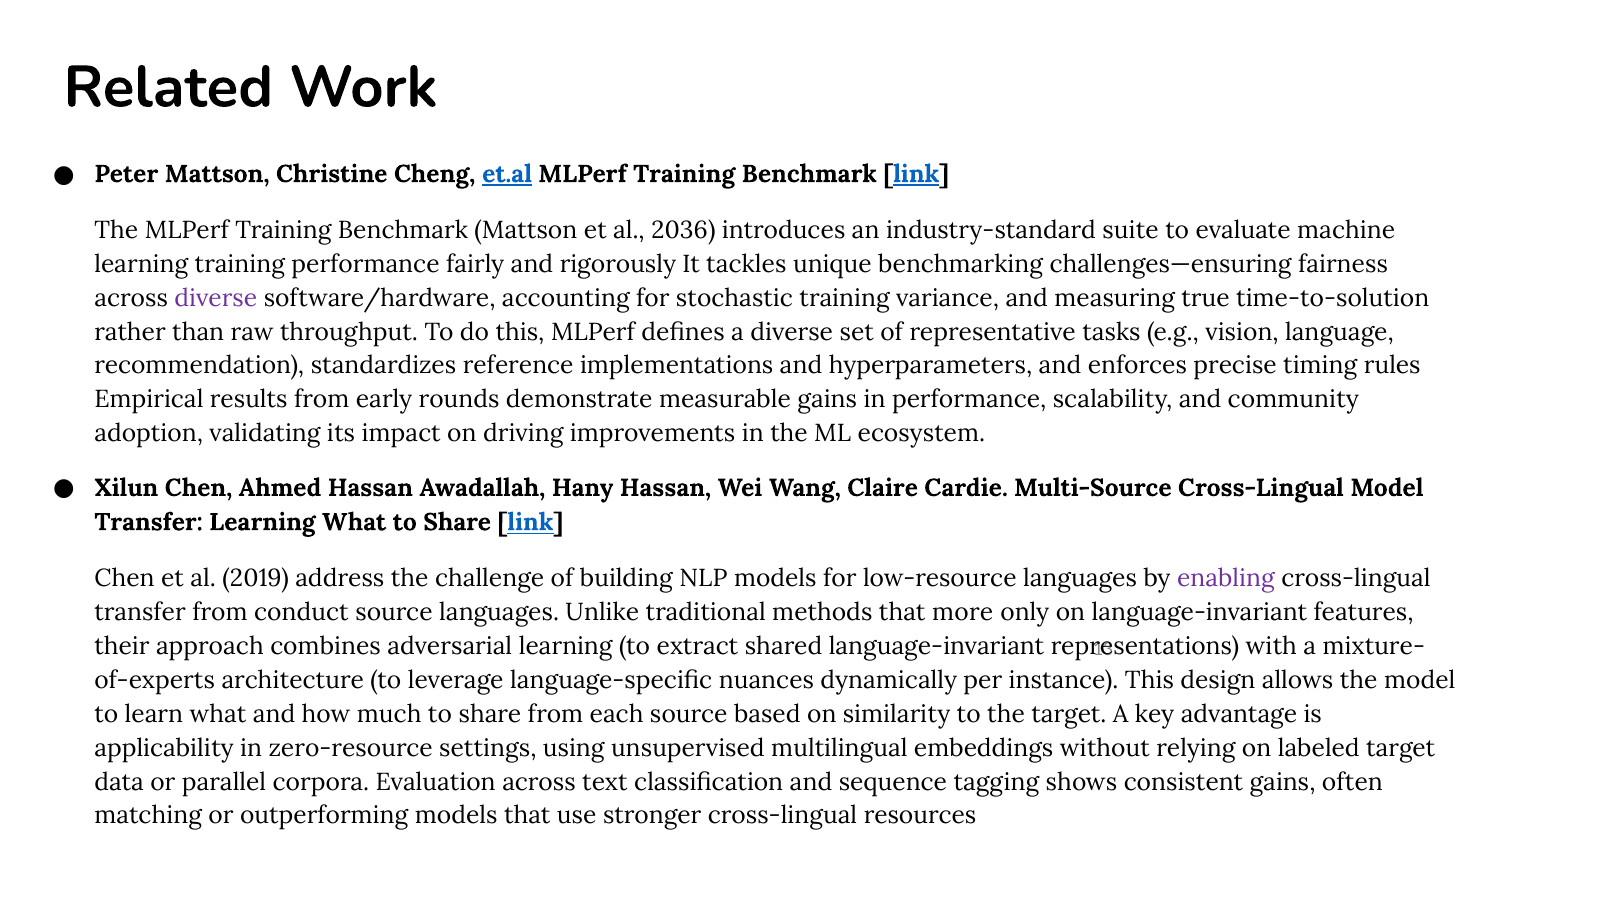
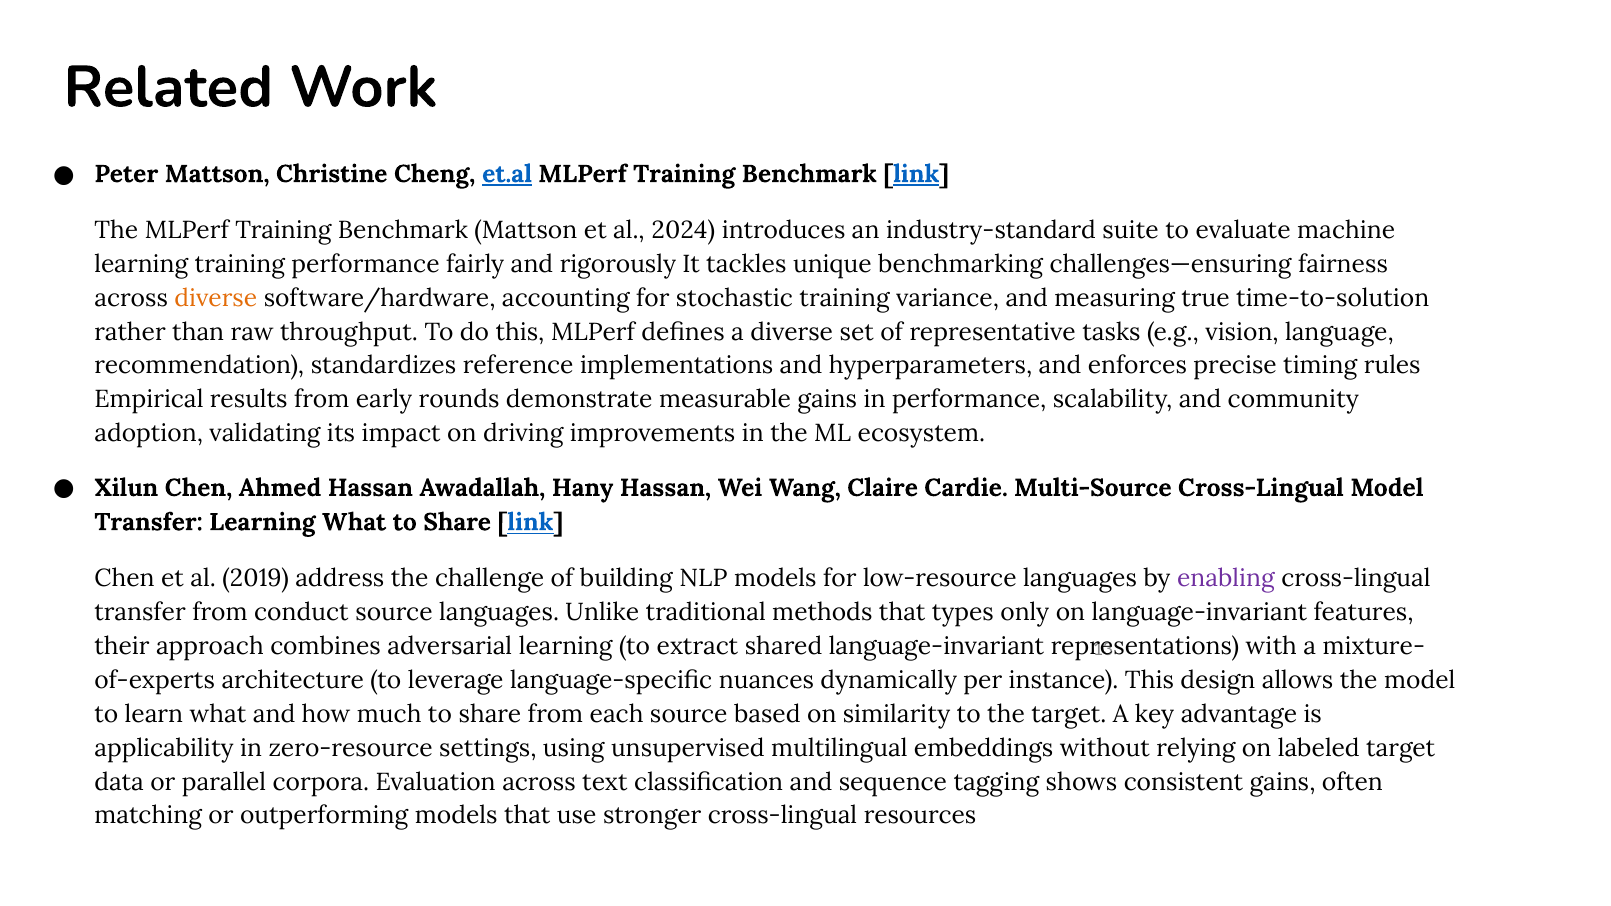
2036: 2036 -> 2024 (683, 230)
diverse colour: purple -> orange (216, 298)
more: more -> types (963, 612)
